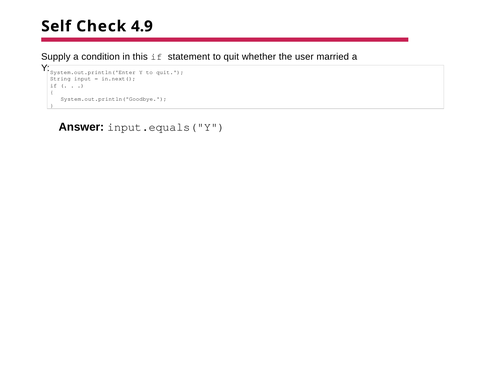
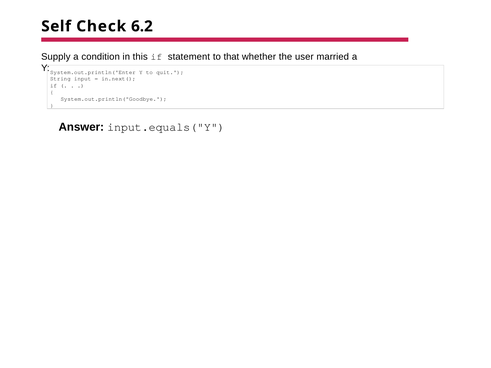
4.9: 4.9 -> 6.2 (142, 26)
statement to quit: quit -> that (231, 57)
